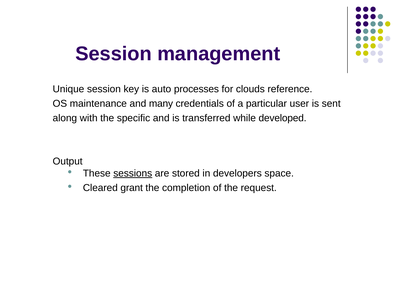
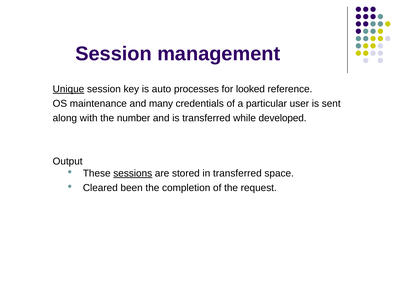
Unique underline: none -> present (68, 89)
clouds: clouds -> looked (250, 89)
specific: specific -> number (134, 118)
in developers: developers -> transferred (237, 173)
grant: grant -> been (132, 188)
